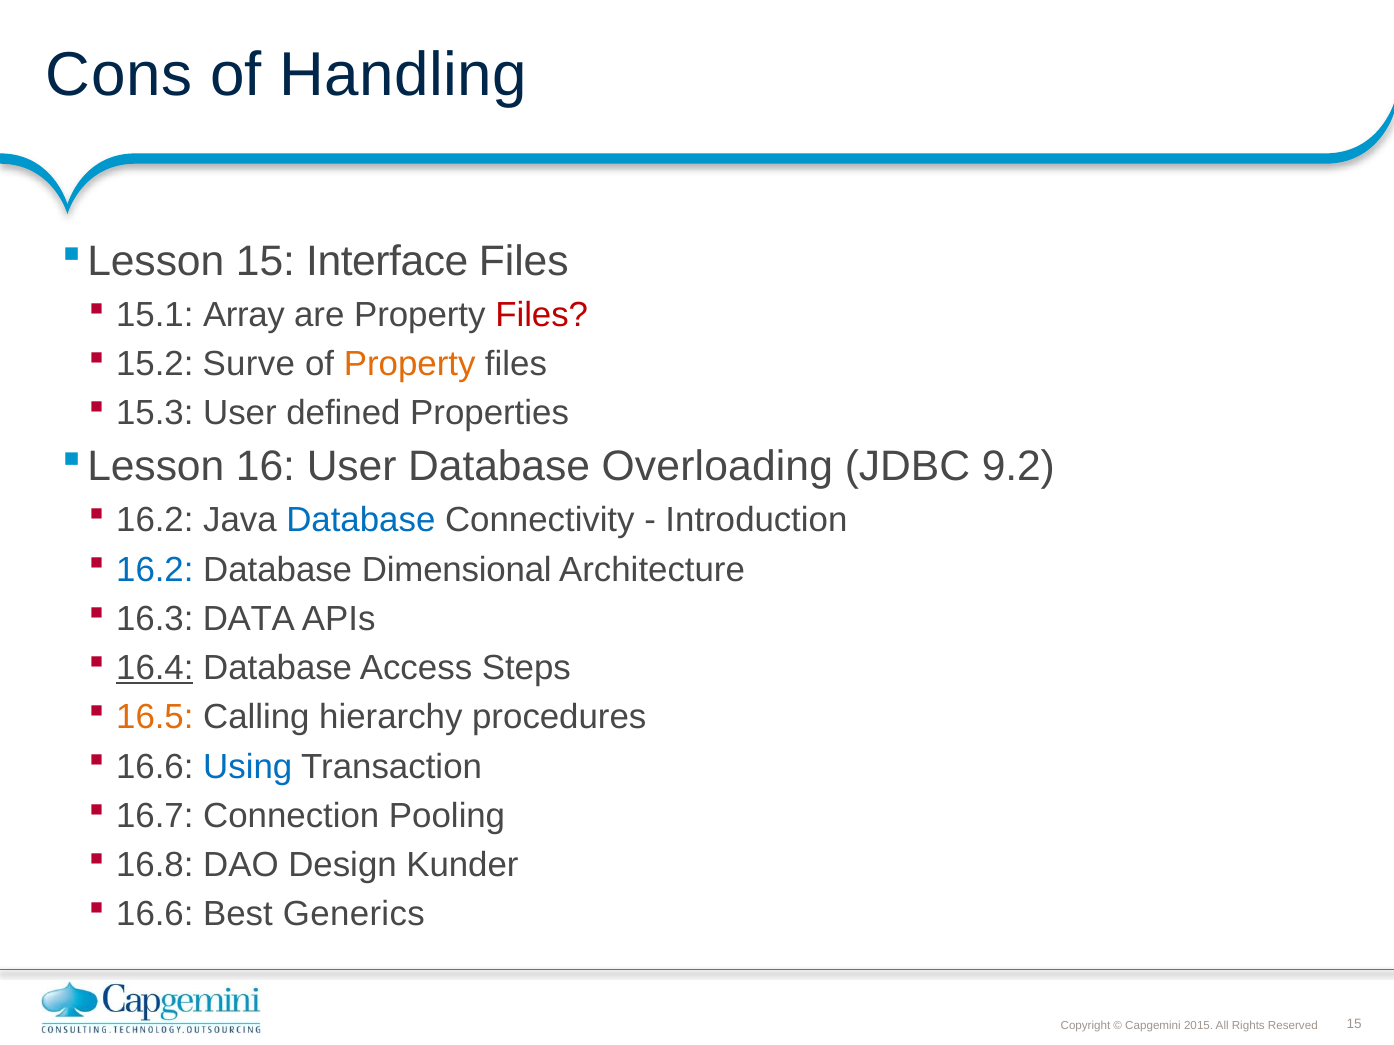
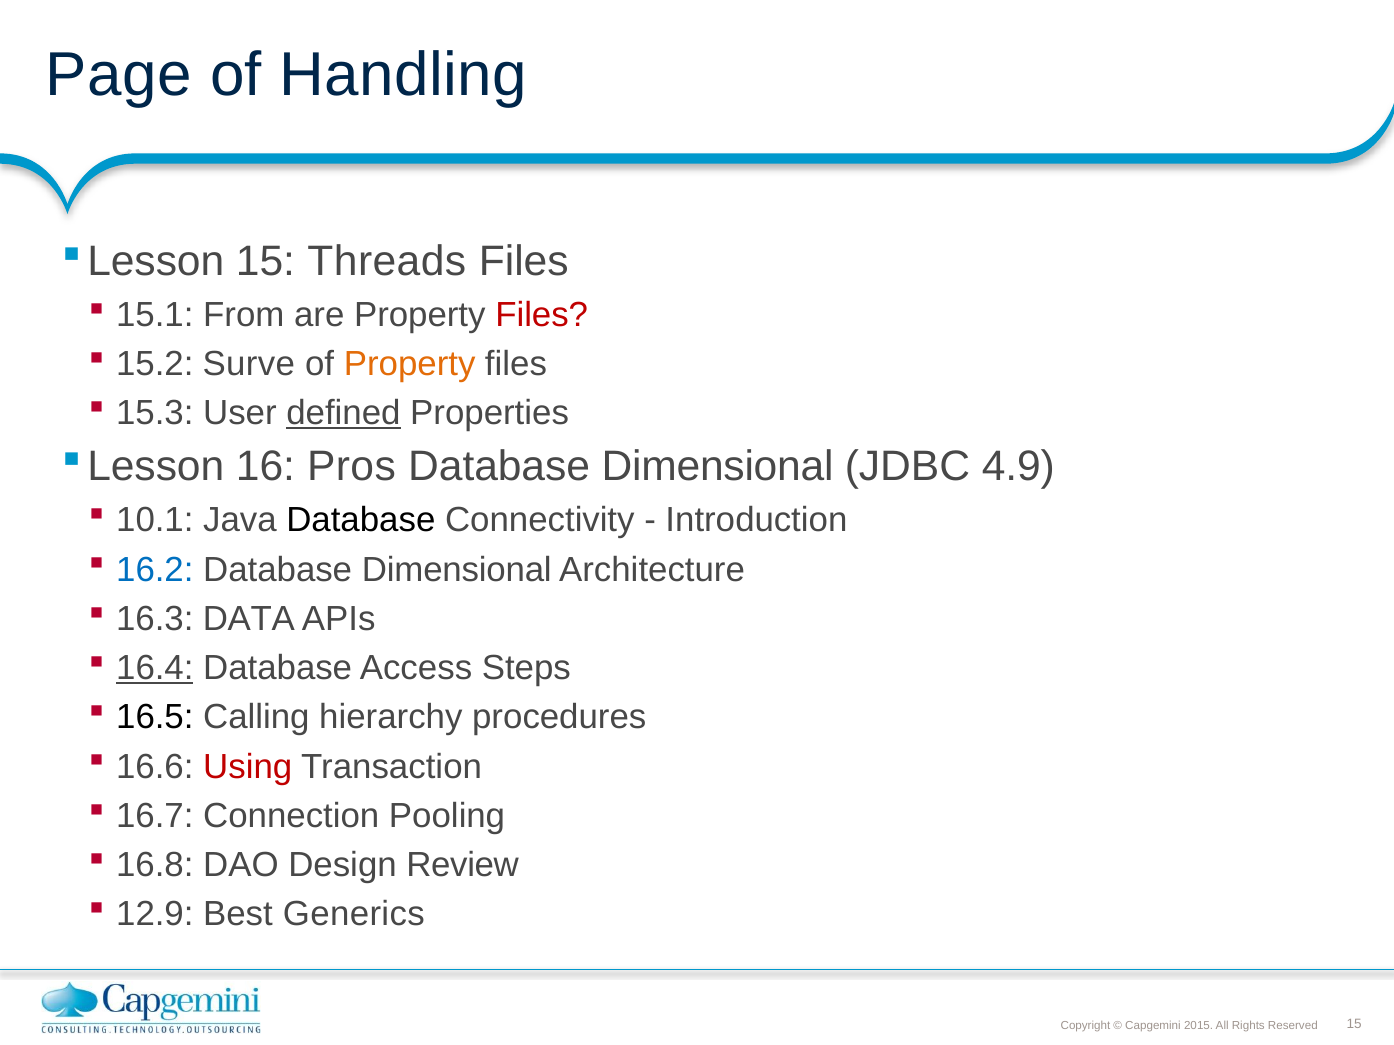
Cons: Cons -> Page (119, 75)
Interface: Interface -> Threads (387, 262)
Array: Array -> From (244, 315)
defined underline: none -> present (343, 414)
16 User: User -> Pros (351, 467)
Overloading: Overloading -> Dimensional (718, 467)
9.2: 9.2 -> 4.9 (1018, 467)
16.2: 16.2 -> 10.1 (155, 521)
Database colour: blue -> black (361, 521)
16.5 colour: orange -> black (155, 718)
Using colour: blue -> red (248, 767)
Kunder: Kunder -> Review (463, 866)
16.6: 16.6 -> 12.9 (155, 915)
